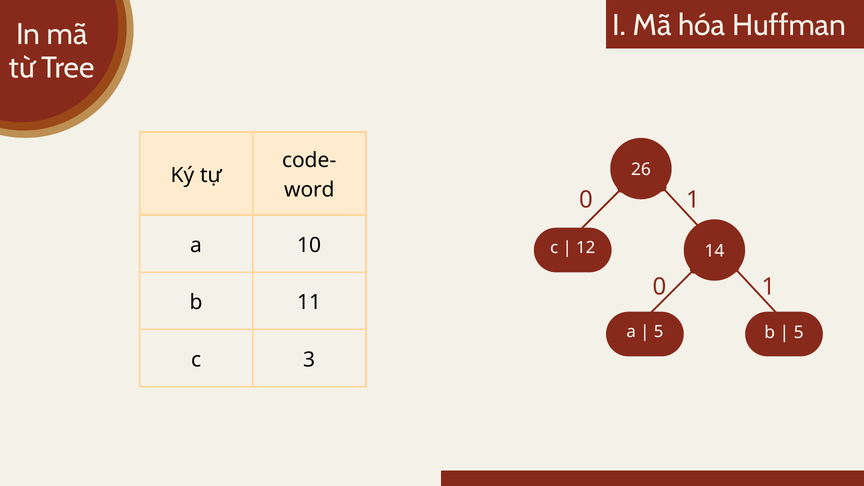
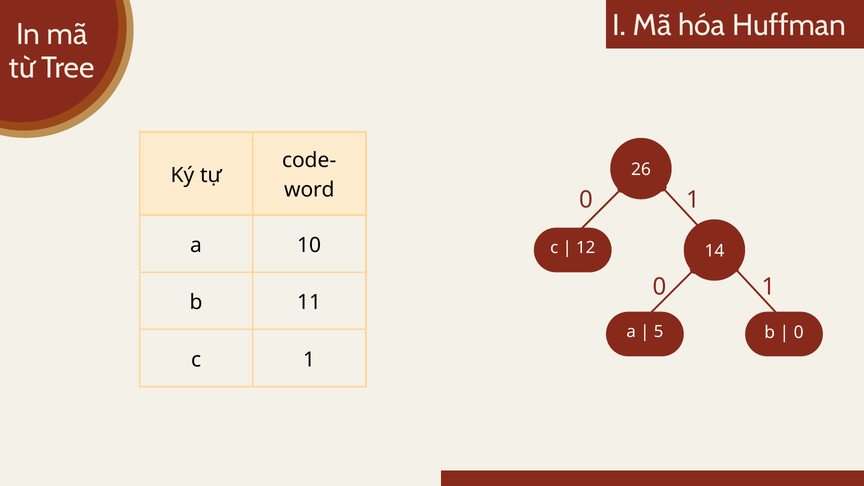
5: 5 -> 0 (799, 333)
c 3: 3 -> 1 (309, 360)
